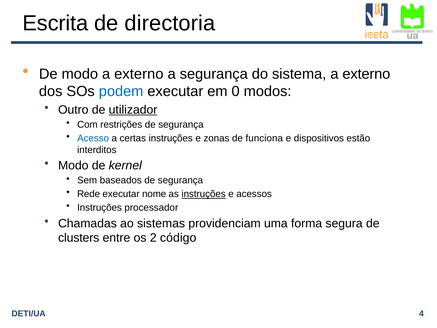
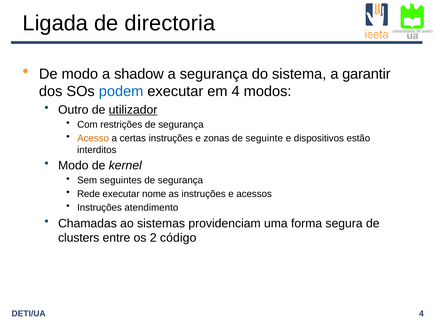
Escrita: Escrita -> Ligada (55, 23)
modo a externo: externo -> shadow (139, 74)
sistema a externo: externo -> garantir (366, 74)
em 0: 0 -> 4 (236, 91)
Acesso colour: blue -> orange (93, 138)
funciona: funciona -> seguinte (264, 138)
baseados: baseados -> seguintes (121, 180)
instruções underline: present -> none (204, 194)
processador: processador -> atendimento (151, 208)
